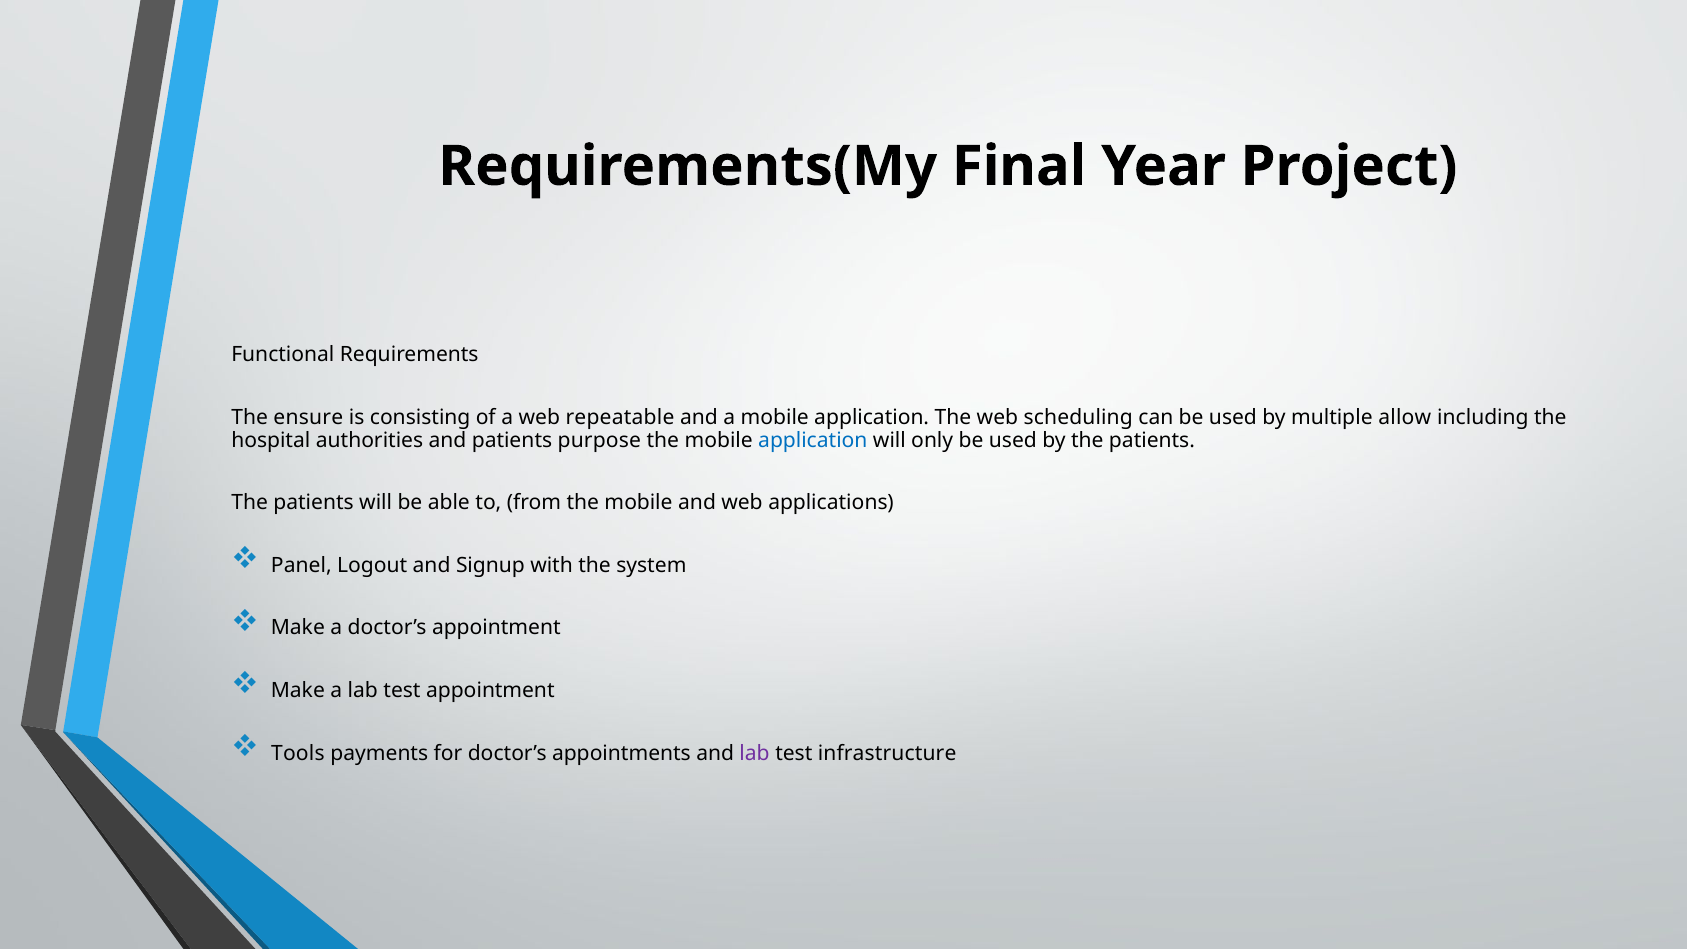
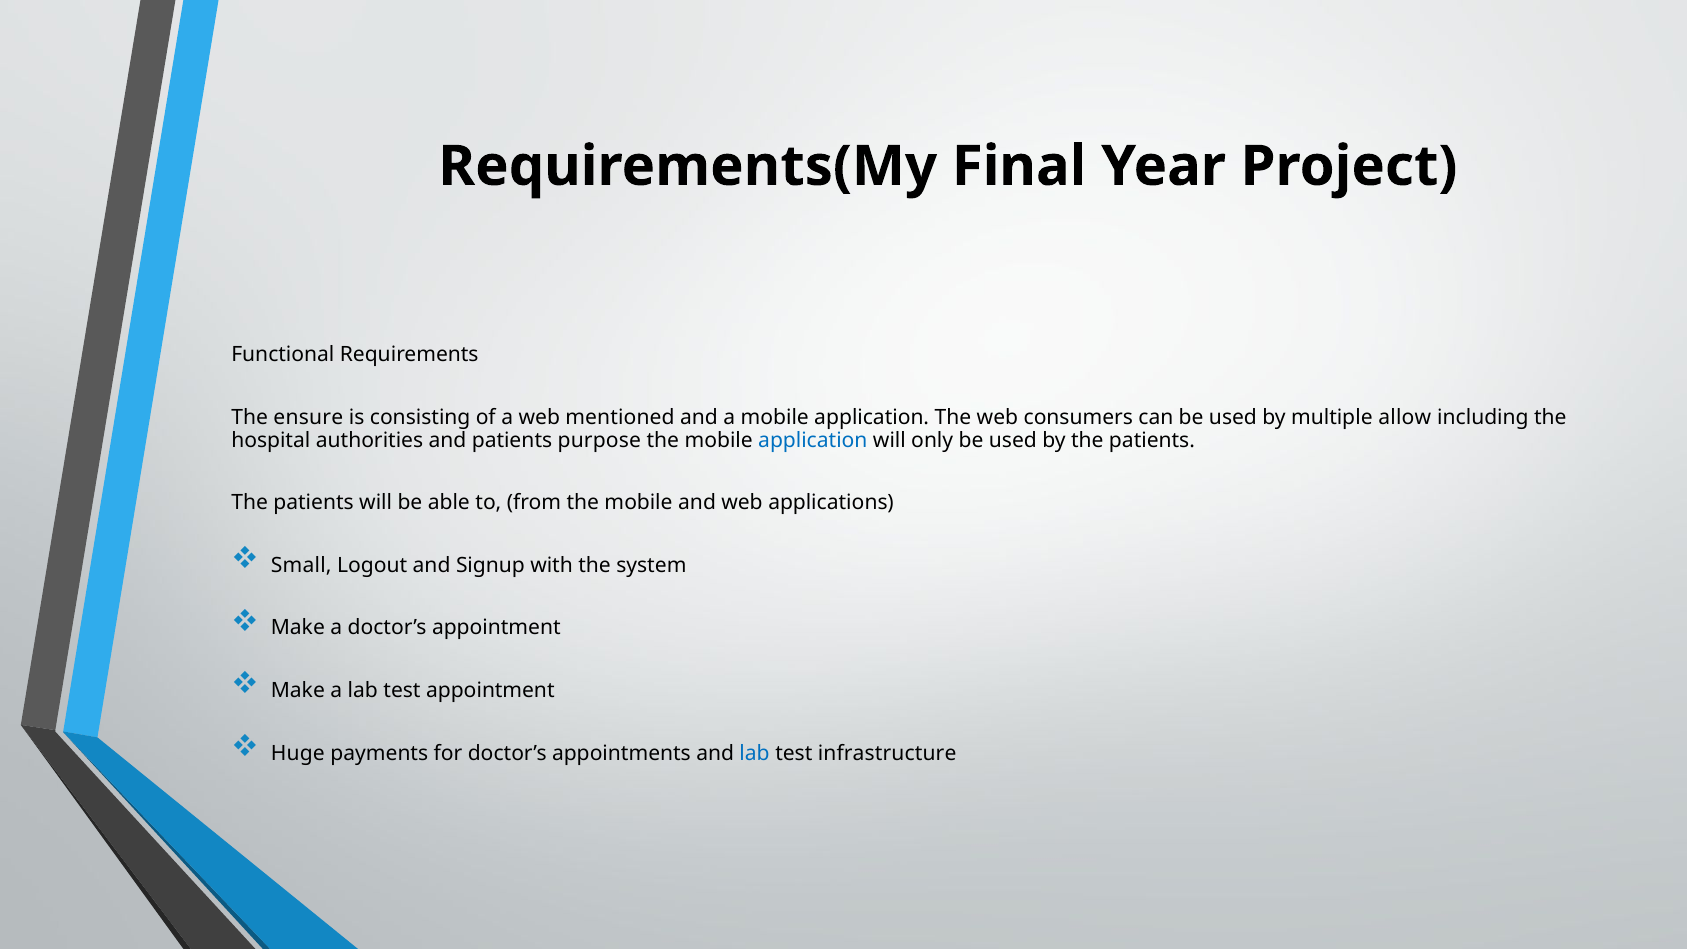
repeatable: repeatable -> mentioned (620, 417)
scheduling: scheduling -> consumers (1078, 417)
Panel: Panel -> Small (301, 565)
Tools: Tools -> Huge (298, 753)
lab colour: purple -> blue (755, 753)
